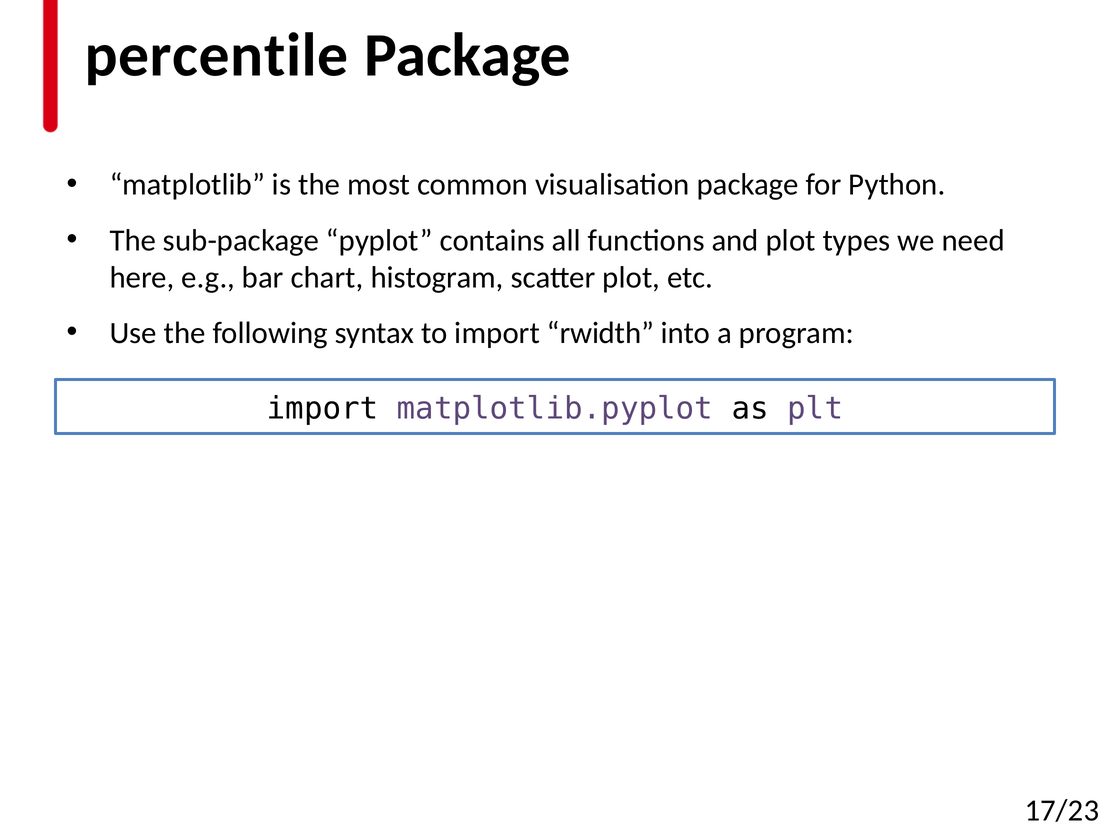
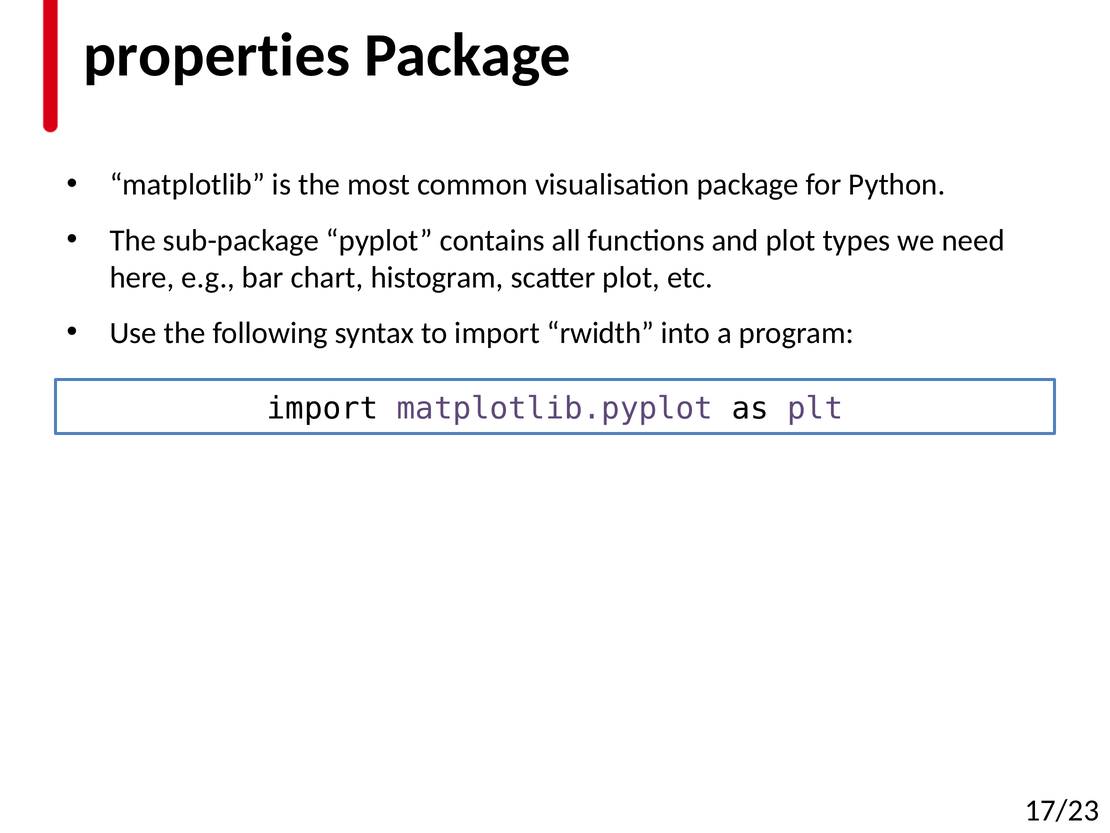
percentile: percentile -> properties (217, 55)
